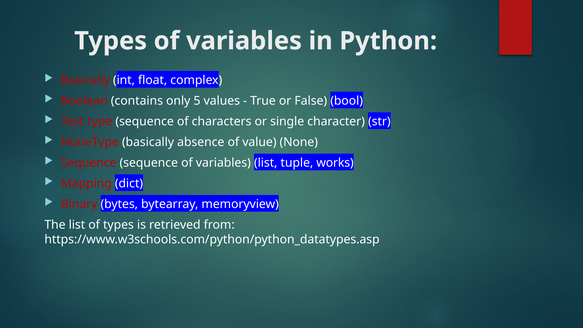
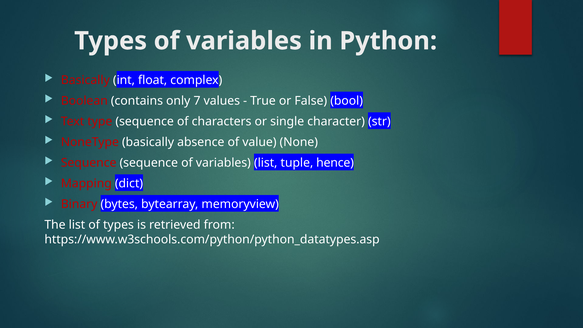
5: 5 -> 7 (197, 101)
works: works -> hence (335, 163)
